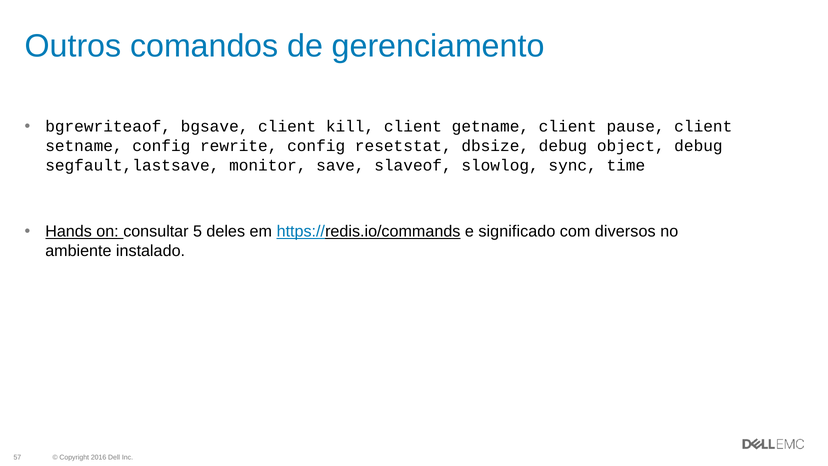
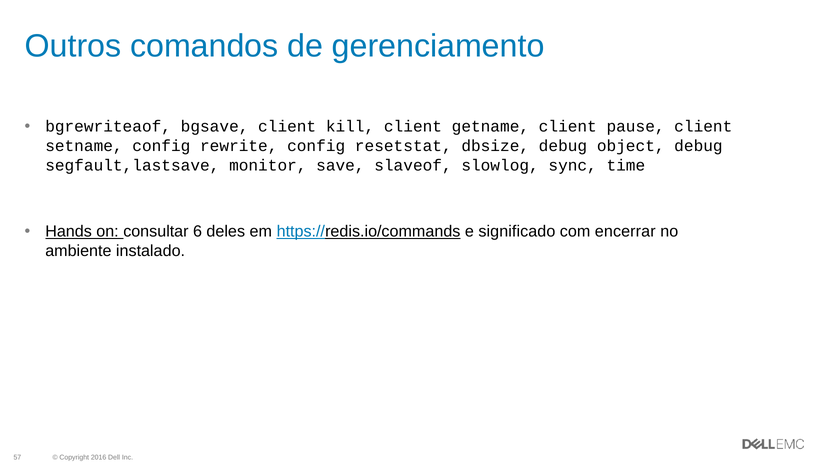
5: 5 -> 6 (198, 231)
diversos: diversos -> encerrar (625, 231)
